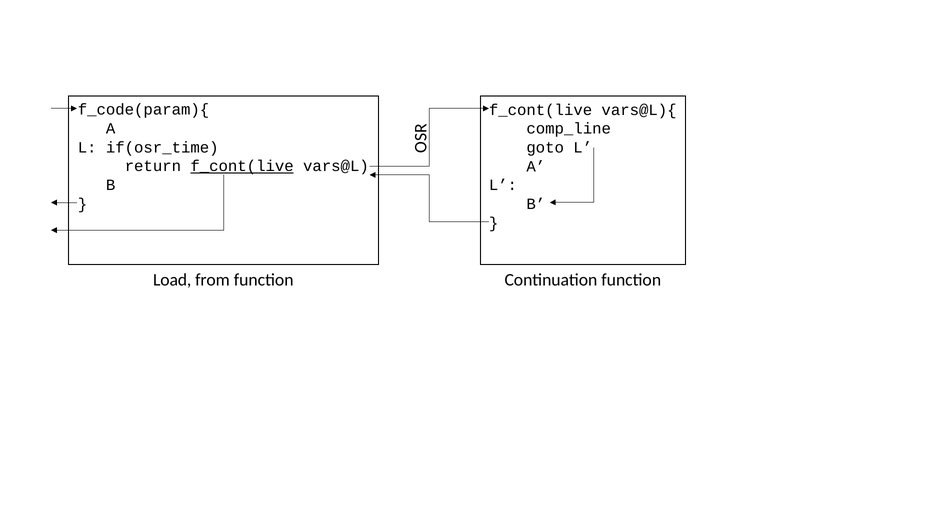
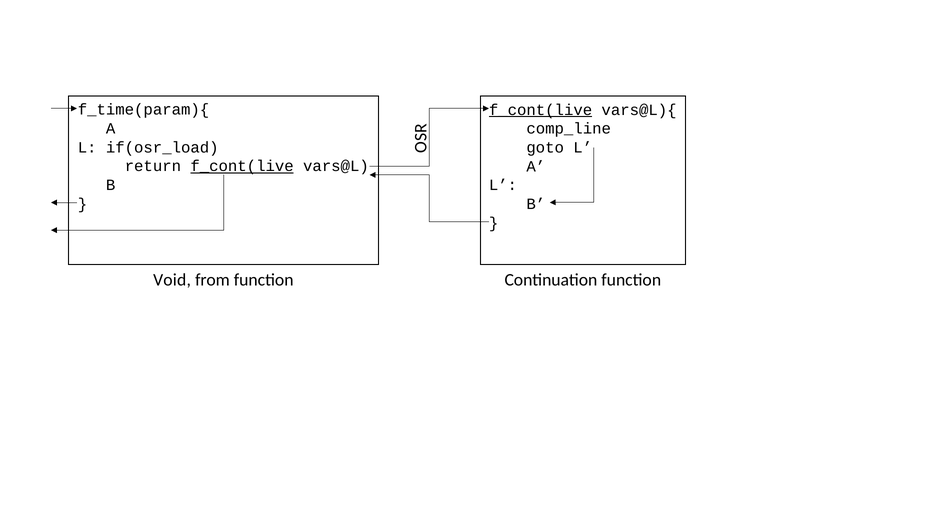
f_code(param){: f_code(param){ -> f_time(param){ (144, 110)
f_cont(live underline: none -> present (541, 110)
if(osr_time: if(osr_time -> if(osr_load (162, 147)
Load: Load -> Void (172, 280)
